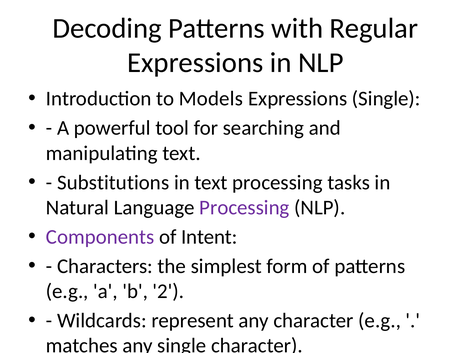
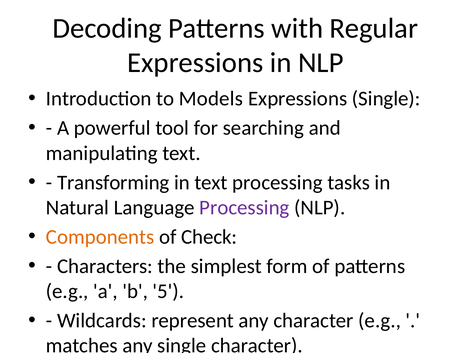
Substitutions: Substitutions -> Transforming (113, 183)
Components colour: purple -> orange (100, 237)
Intent: Intent -> Check (209, 237)
2: 2 -> 5 (168, 291)
